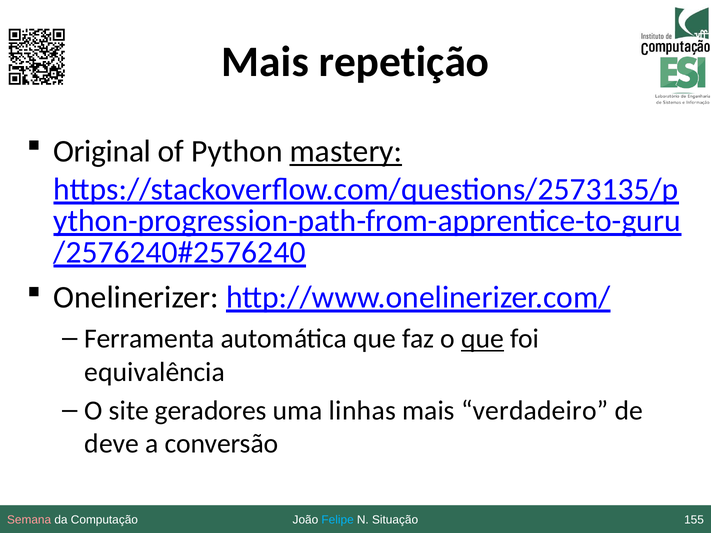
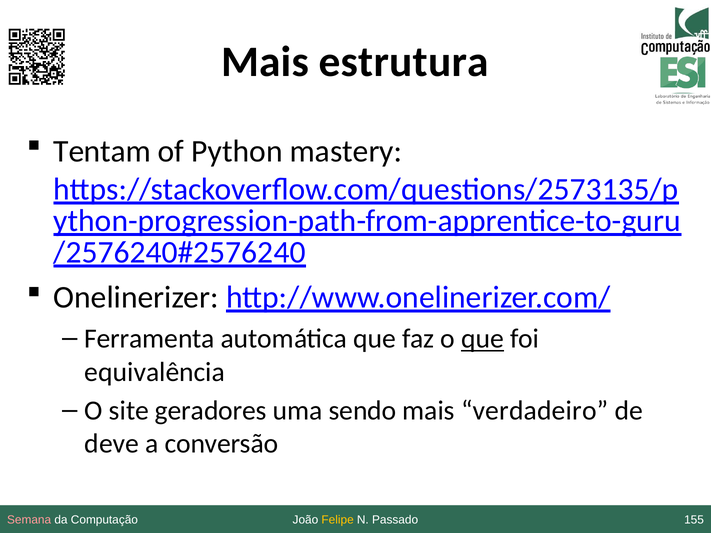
repetição: repetição -> estrutura (404, 62)
Original: Original -> Tentam (102, 151)
mastery underline: present -> none (346, 151)
linhas: linhas -> sendo (363, 411)
Felipe colour: light blue -> yellow (338, 520)
Situação: Situação -> Passado (395, 520)
